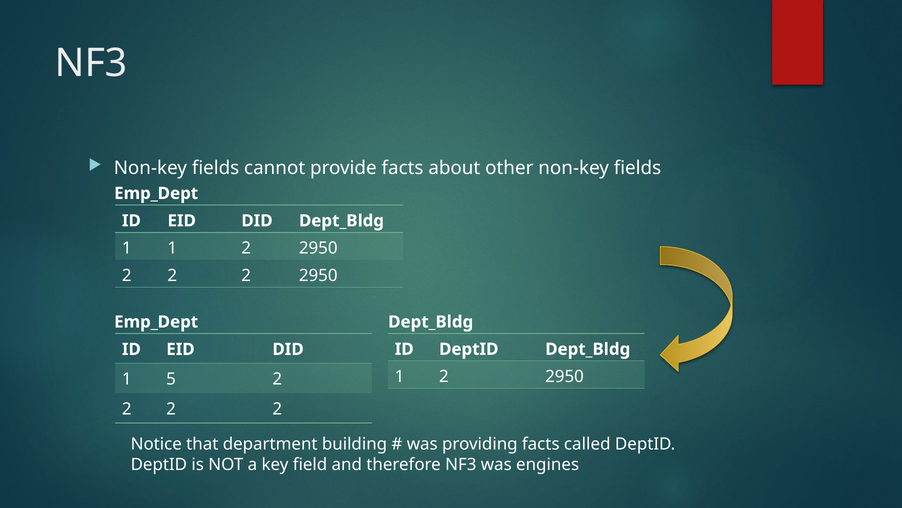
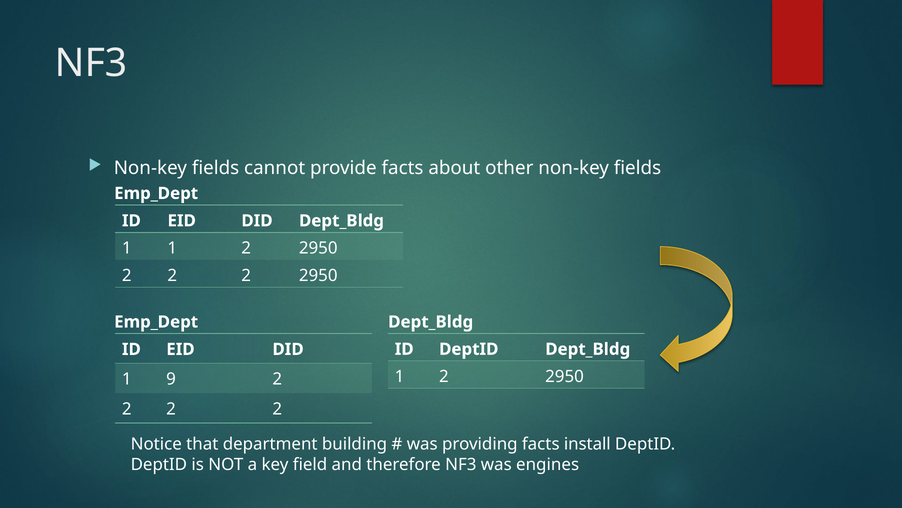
5: 5 -> 9 (171, 379)
called: called -> install (587, 444)
